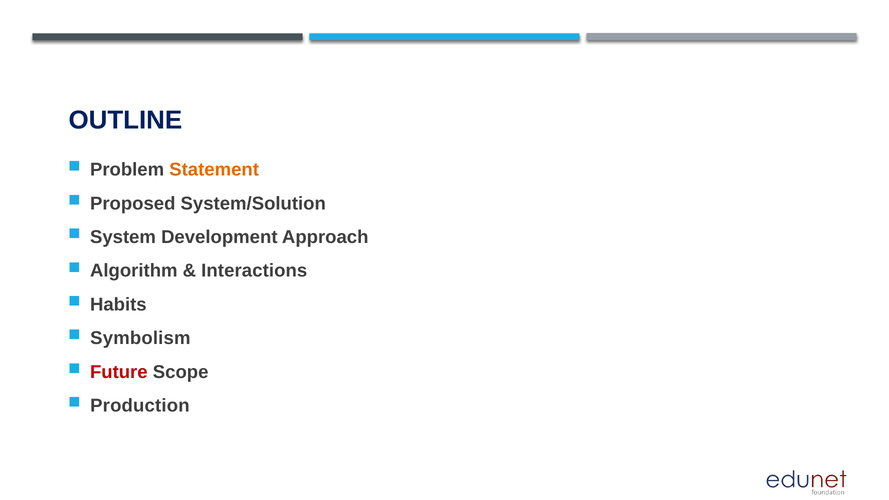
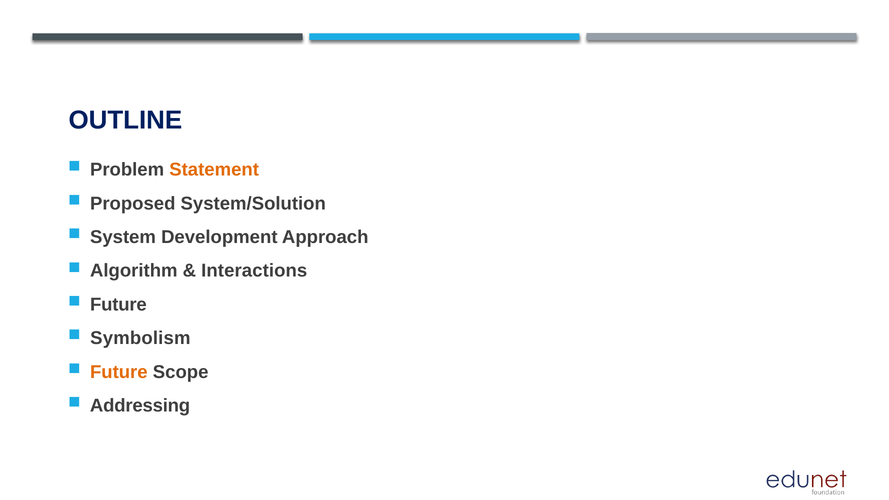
Habits: Habits -> Future (118, 305)
Future colour: red -> orange (119, 372)
Production: Production -> Addressing (140, 406)
